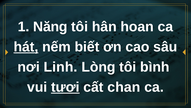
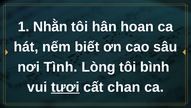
Năng: Năng -> Nhằn (50, 27)
hát underline: present -> none (26, 47)
Linh: Linh -> Tình (61, 67)
